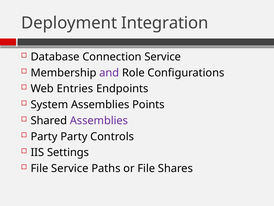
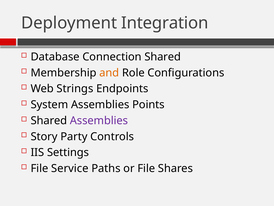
Connection Service: Service -> Shared (163, 57)
and colour: purple -> orange (109, 73)
Entries: Entries -> Strings (75, 89)
Party: Party -> Story (44, 136)
